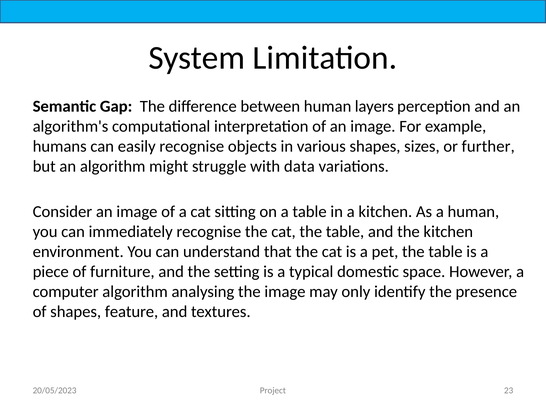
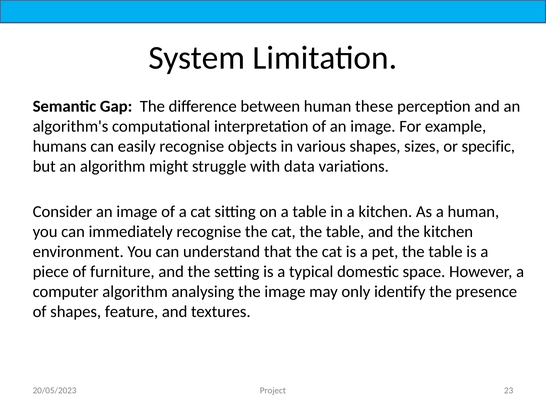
layers: layers -> these (374, 106)
further: further -> specific (488, 146)
